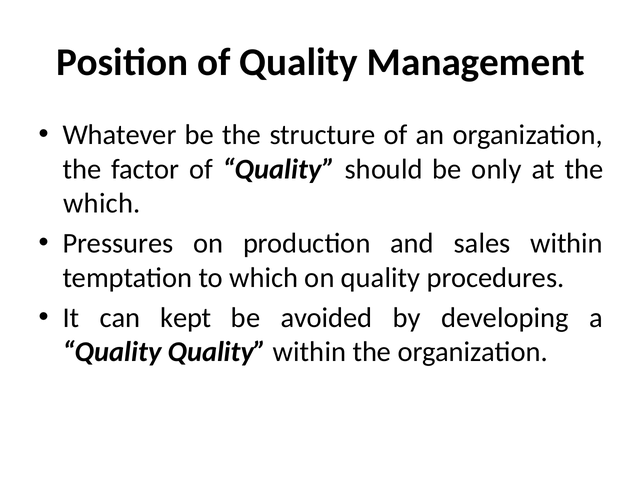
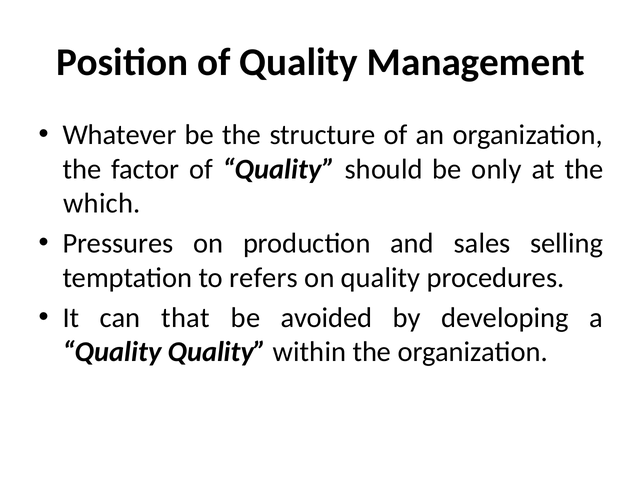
sales within: within -> selling (567, 243)
to which: which -> refers (264, 277)
kept: kept -> that (186, 317)
